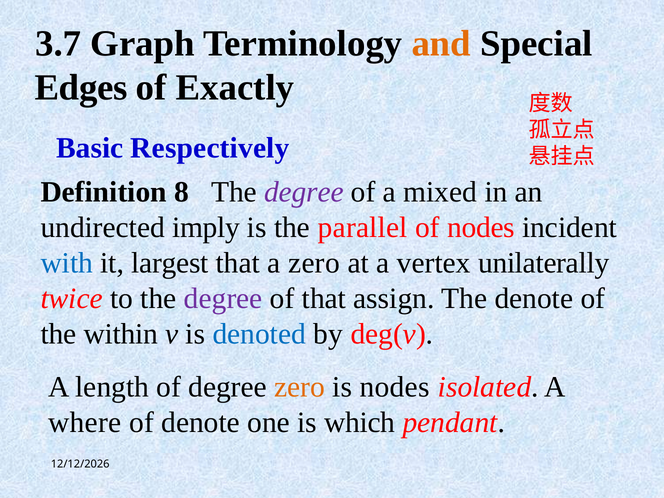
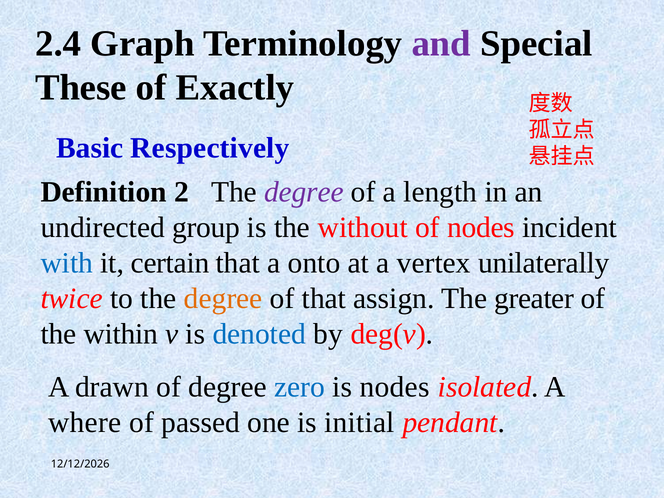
3.7: 3.7 -> 2.4 (58, 43)
and colour: orange -> purple (441, 43)
Edges: Edges -> These (81, 88)
8: 8 -> 2 (182, 192)
mixed: mixed -> length (440, 192)
imply: imply -> group (206, 228)
parallel: parallel -> without (363, 228)
largest: largest -> certain (170, 263)
a zero: zero -> onto (314, 263)
degree colour: purple -> orange (223, 298)
The denote: denote -> greater (534, 298)
length: length -> drawn (112, 387)
zero colour: orange -> blue (300, 387)
of denote: denote -> passed (201, 422)
which: which -> initial (359, 422)
